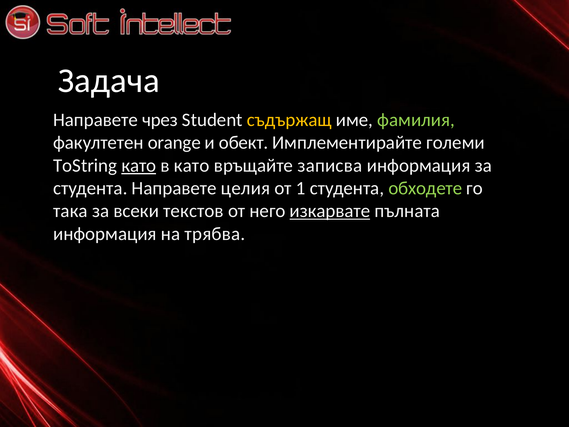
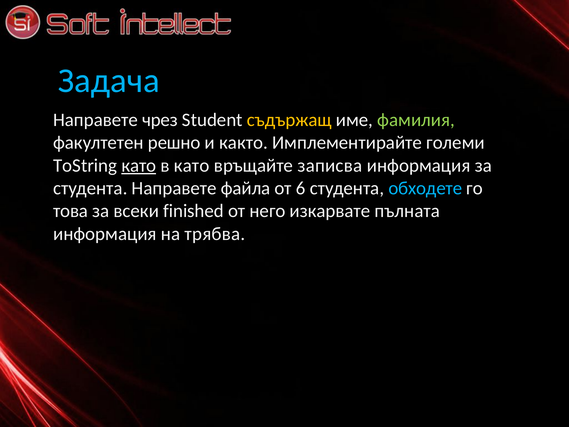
Задача colour: white -> light blue (109, 81)
orange: orange -> решно (174, 143)
обект: обект -> както (244, 143)
целия: целия -> файла (246, 188)
1: 1 -> 6 (301, 188)
обходете colour: light green -> light blue (425, 188)
така: така -> това (71, 211)
текстов: текстов -> finished (194, 211)
изкарвате underline: present -> none (330, 211)
